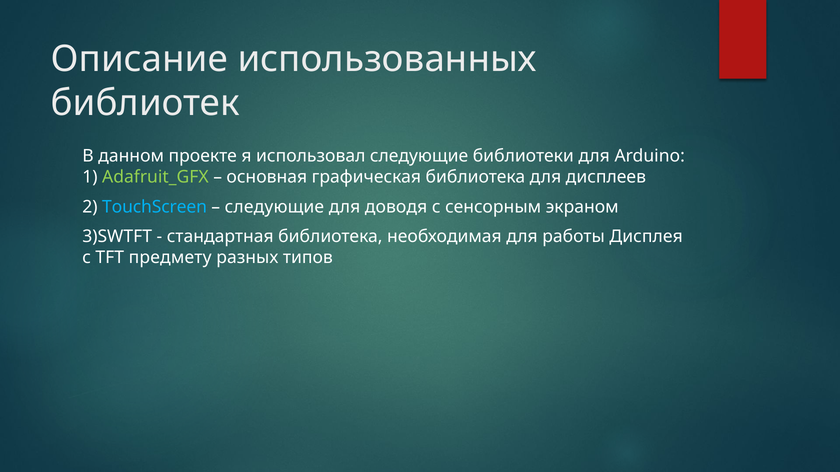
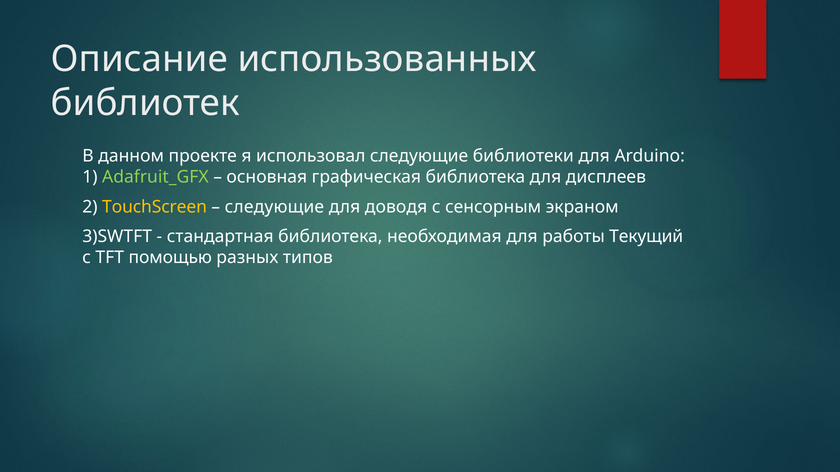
TouchScreen colour: light blue -> yellow (155, 207)
Дисплея: Дисплея -> Текущий (646, 237)
предмету: предмету -> помощью (170, 258)
